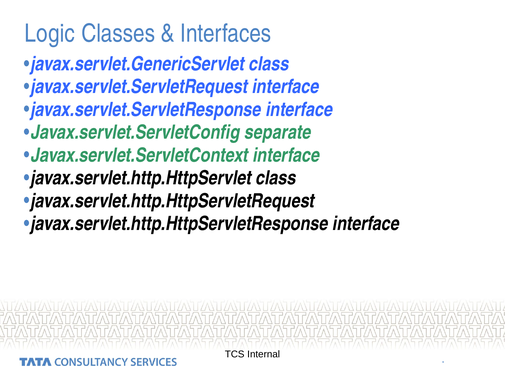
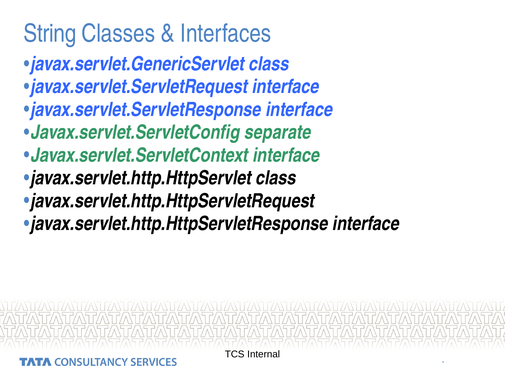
Logic: Logic -> String (50, 33)
